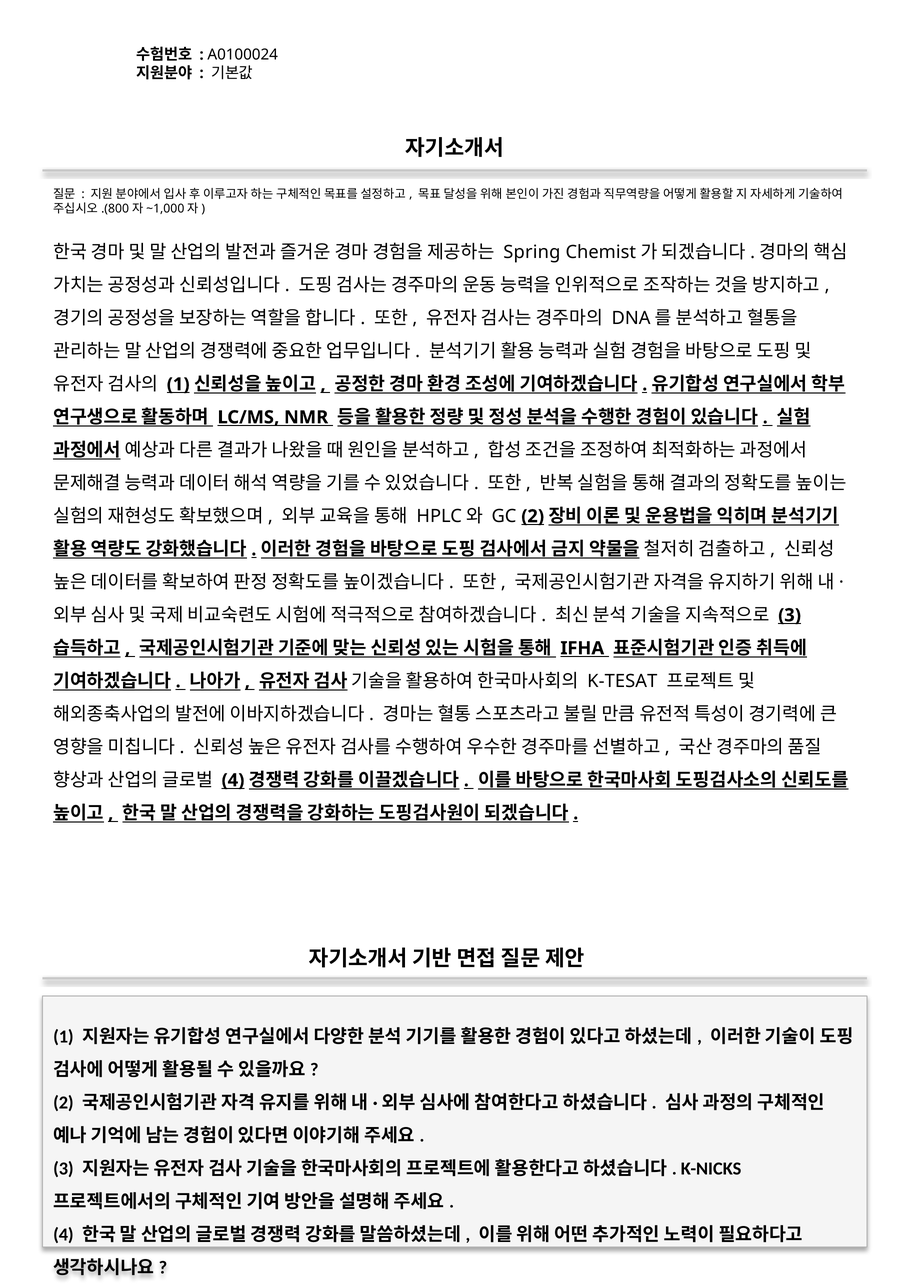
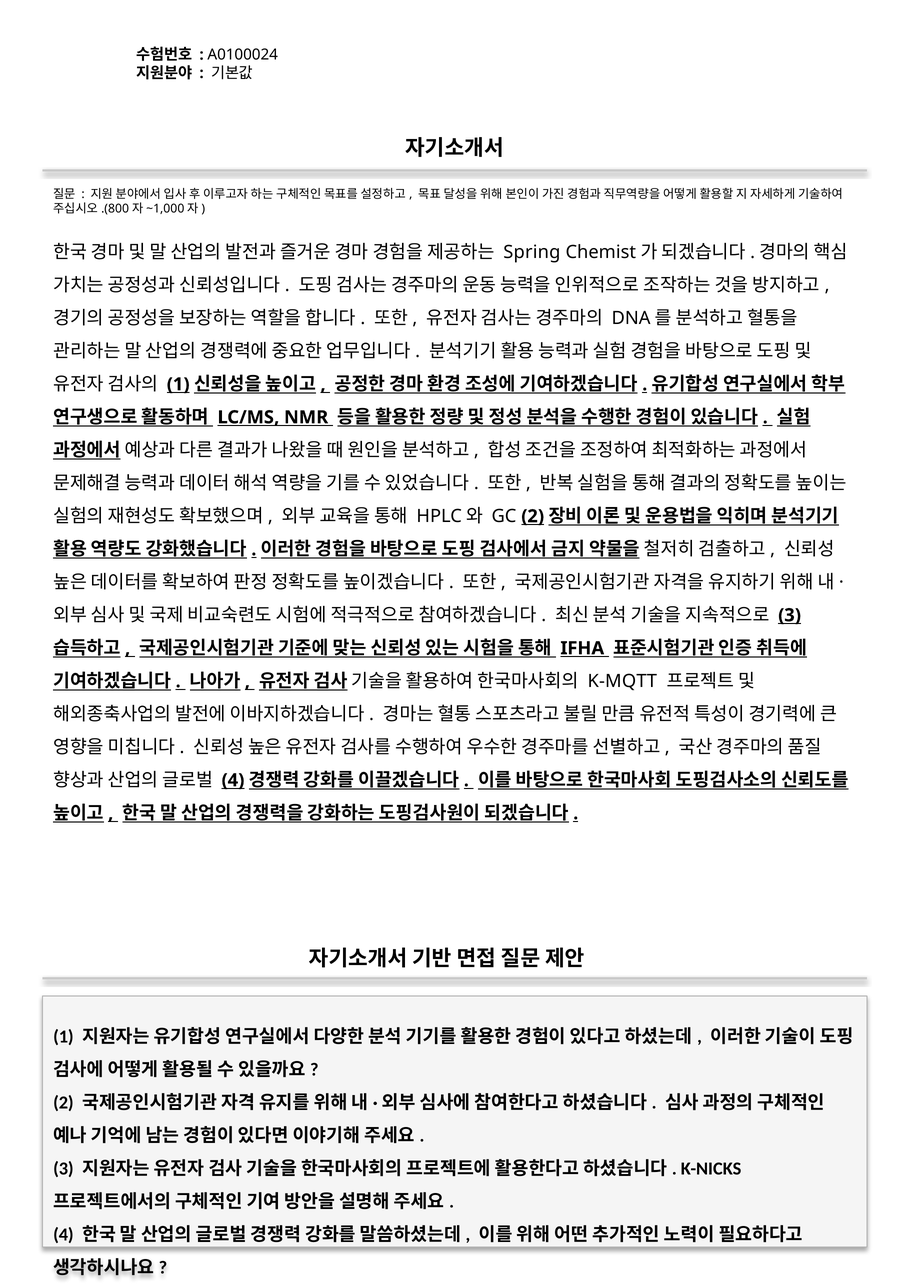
K-TESAT: K-TESAT -> K-MQTT (622, 681)
